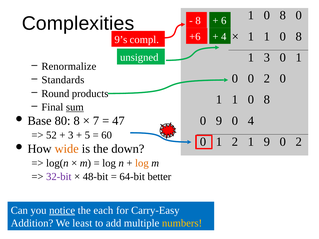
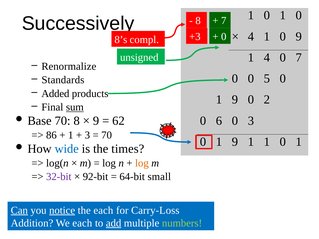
8: 8 -> 1 (283, 15)
Complexities: Complexities -> Successively (78, 24)
6: 6 -> 7 (224, 21)
1: 1 -> 4 (251, 36)
8: 8 -> 9 (299, 36)
+6: +6 -> +3 (195, 37)
4: 4 -> 0 (224, 37)
9’s: 9’s -> 8’s (121, 40)
1 3: 3 -> 4 (267, 58)
1: 1 -> 7 (299, 58)
0 0 2: 2 -> 5 (267, 79)
Round: Round -> Added (55, 94)
1: 1 -> 9 (235, 100)
8: 8 -> 2 (267, 100)
0 9: 9 -> 6 (219, 121)
0 4: 4 -> 3 (251, 121)
Base 80: 80 -> 70 (63, 121)
7: 7 -> 9 (96, 121)
47: 47 -> 62 (118, 121)
52: 52 -> 86 (51, 135)
3: 3 -> 1 (71, 135)
5: 5 -> 3 (87, 135)
60: 60 -> 70 (107, 135)
2: 2 -> 9 (235, 142)
1 9: 9 -> 1 (267, 142)
2: 2 -> 1 (299, 142)
wide colour: orange -> blue (67, 149)
down: down -> times (128, 149)
48-bit: 48-bit -> 92-bit (95, 177)
better: better -> small (159, 177)
Can underline: none -> present (19, 211)
Carry-Easy: Carry-Easy -> Carry-Loss (155, 211)
We least: least -> each (82, 223)
add underline: none -> present (114, 223)
numbers colour: yellow -> light green (182, 223)
